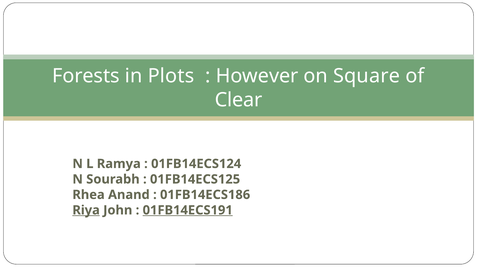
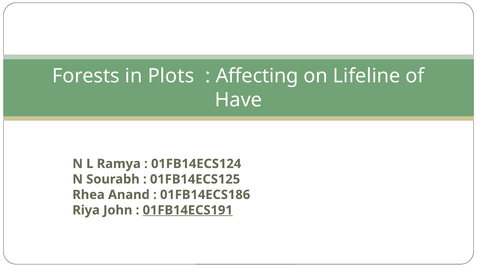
However: However -> Affecting (257, 76)
Square: Square -> Lifeline (367, 76)
Clear: Clear -> Have (238, 100)
Riya underline: present -> none (86, 210)
